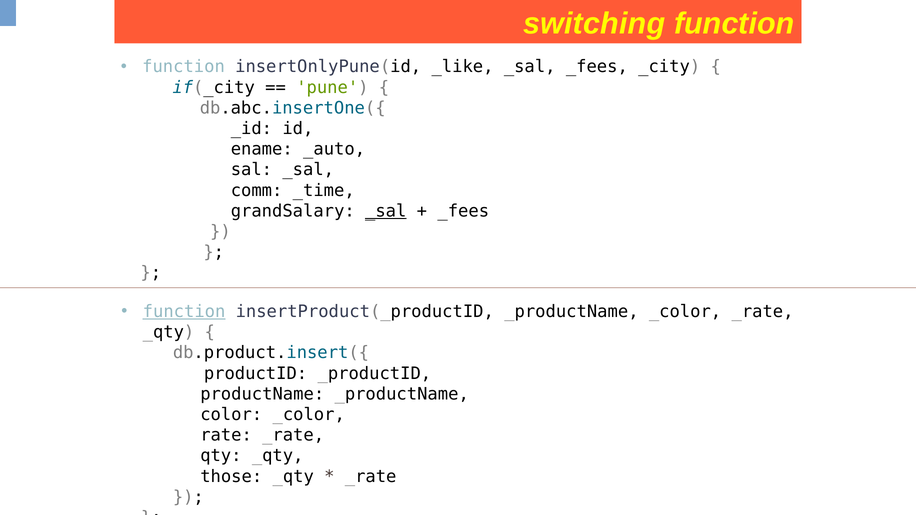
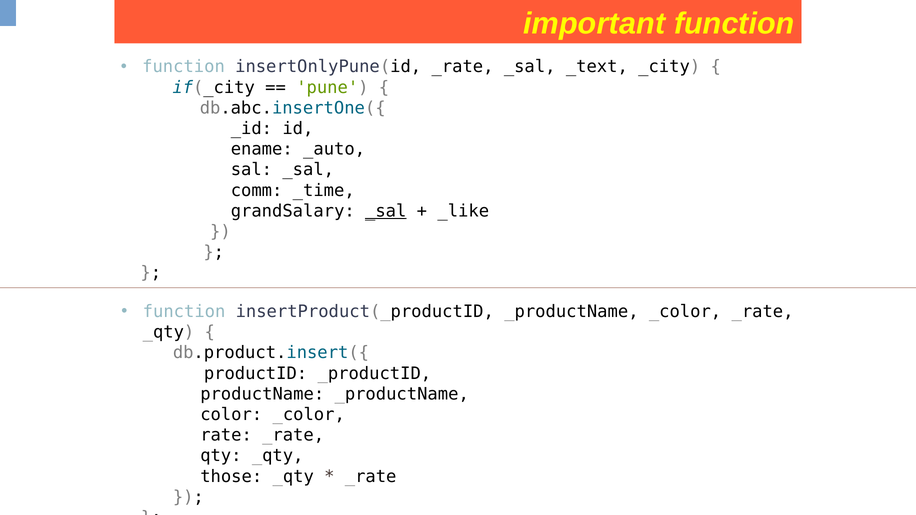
switching: switching -> important (594, 24)
insertOnlyPune(id _like: _like -> _rate (463, 67)
_sal _fees: _fees -> _text (597, 67)
_fees: _fees -> _like (463, 211)
function underline: present -> none (184, 312)
